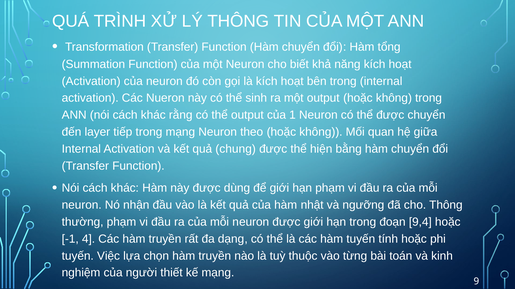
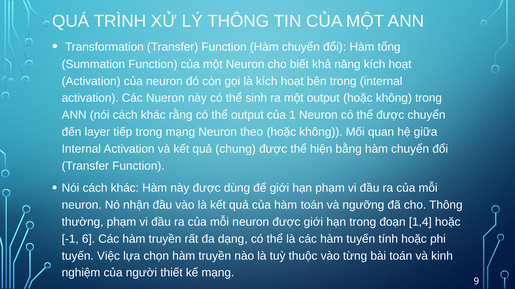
hàm nhật: nhật -> toán (312, 206)
9,4: 9,4 -> 1,4 (420, 223)
4: 4 -> 6 (89, 239)
